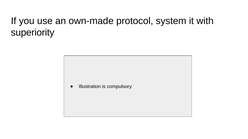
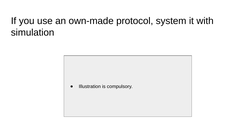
superiority: superiority -> simulation (33, 33)
